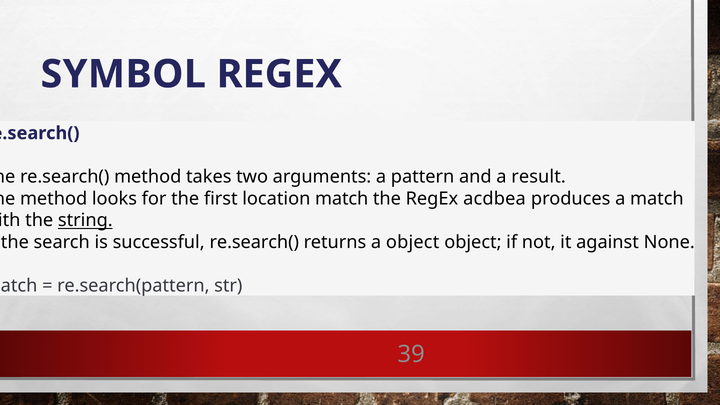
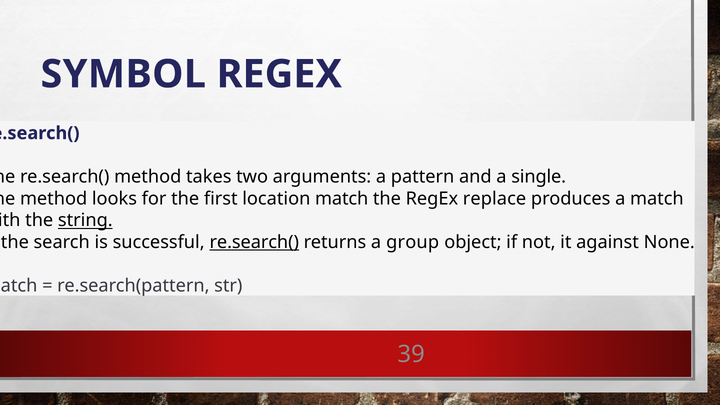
result: result -> single (539, 177)
acdbea: acdbea -> replace (495, 199)
re.search( underline: none -> present (254, 242)
a object: object -> group (413, 242)
